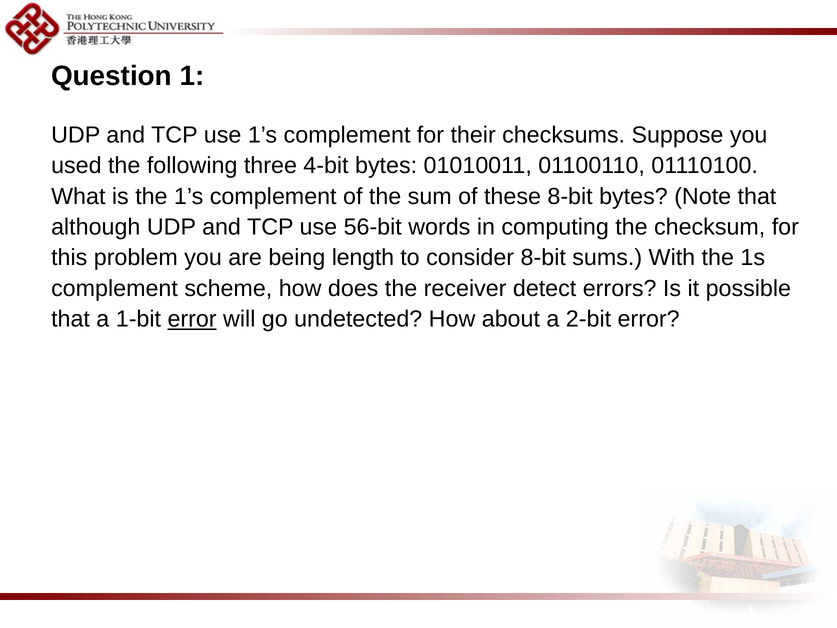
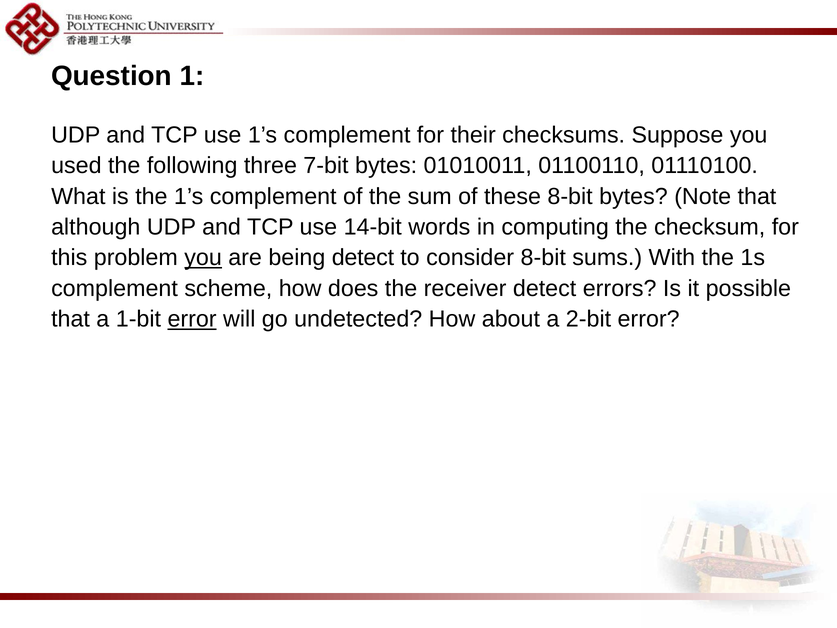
4-bit: 4-bit -> 7-bit (326, 166)
56-bit: 56-bit -> 14-bit (373, 227)
you underline: none -> present (203, 258)
being length: length -> detect (363, 258)
